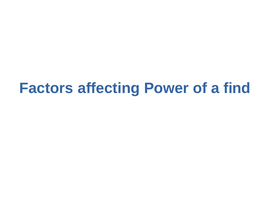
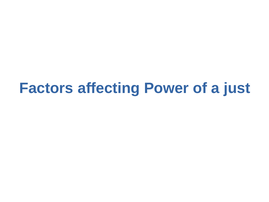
find: find -> just (237, 88)
